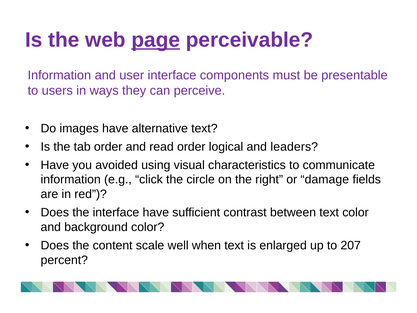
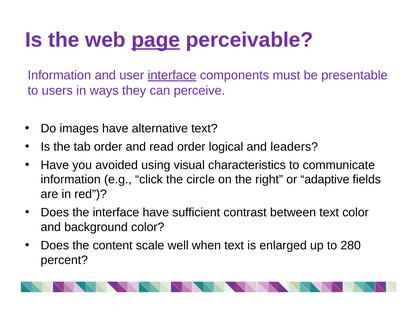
interface underline: none -> present (172, 75)
damage: damage -> adaptive (325, 179)
207: 207 -> 280 (351, 245)
